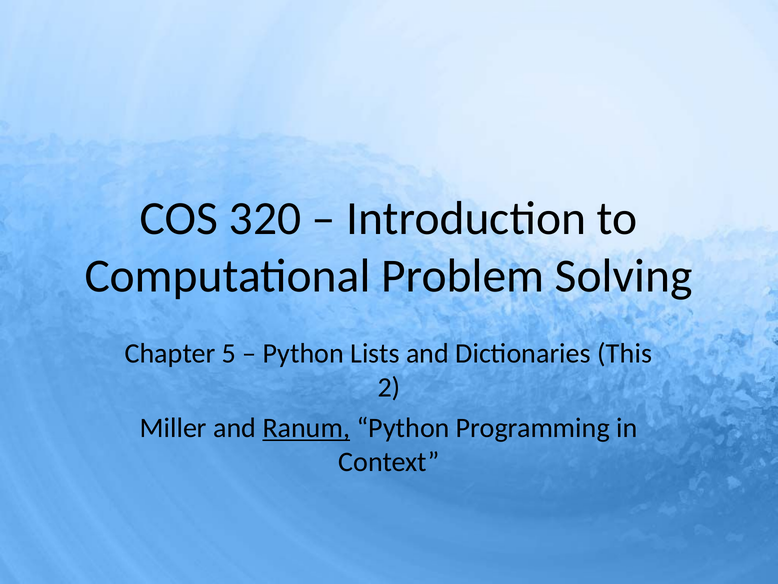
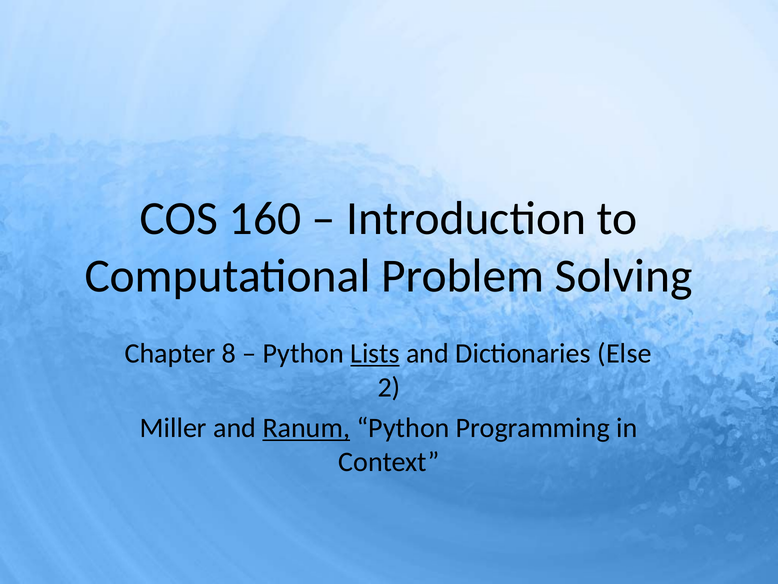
320: 320 -> 160 (265, 219)
5: 5 -> 8 (229, 353)
Lists underline: none -> present (375, 353)
This: This -> Else (625, 353)
